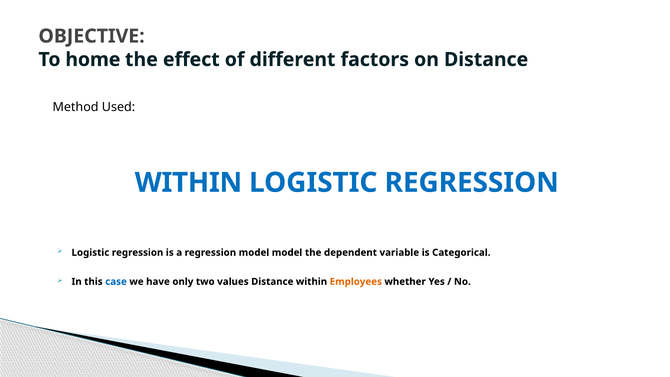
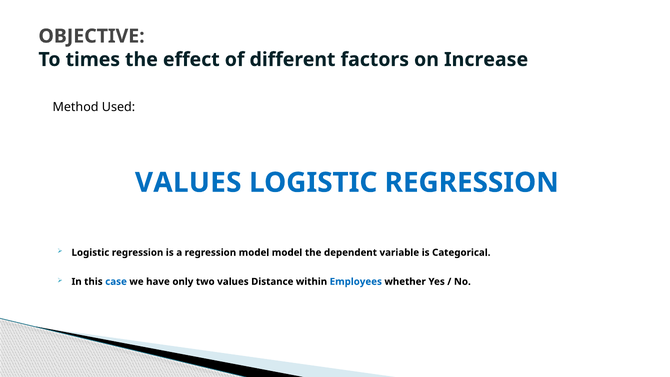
home: home -> times (93, 60)
on Distance: Distance -> Increase (486, 60)
WITHIN: WITHIN -> VALUES (188, 183)
Employees colour: orange -> blue (356, 282)
